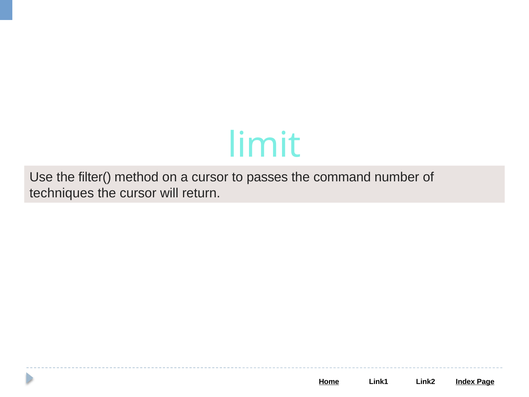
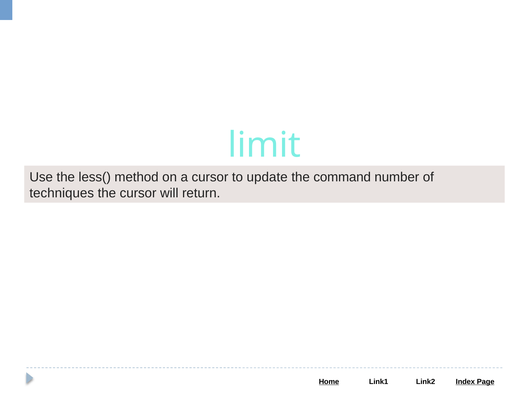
filter(: filter( -> less( (95, 177)
passes: passes -> update (267, 177)
